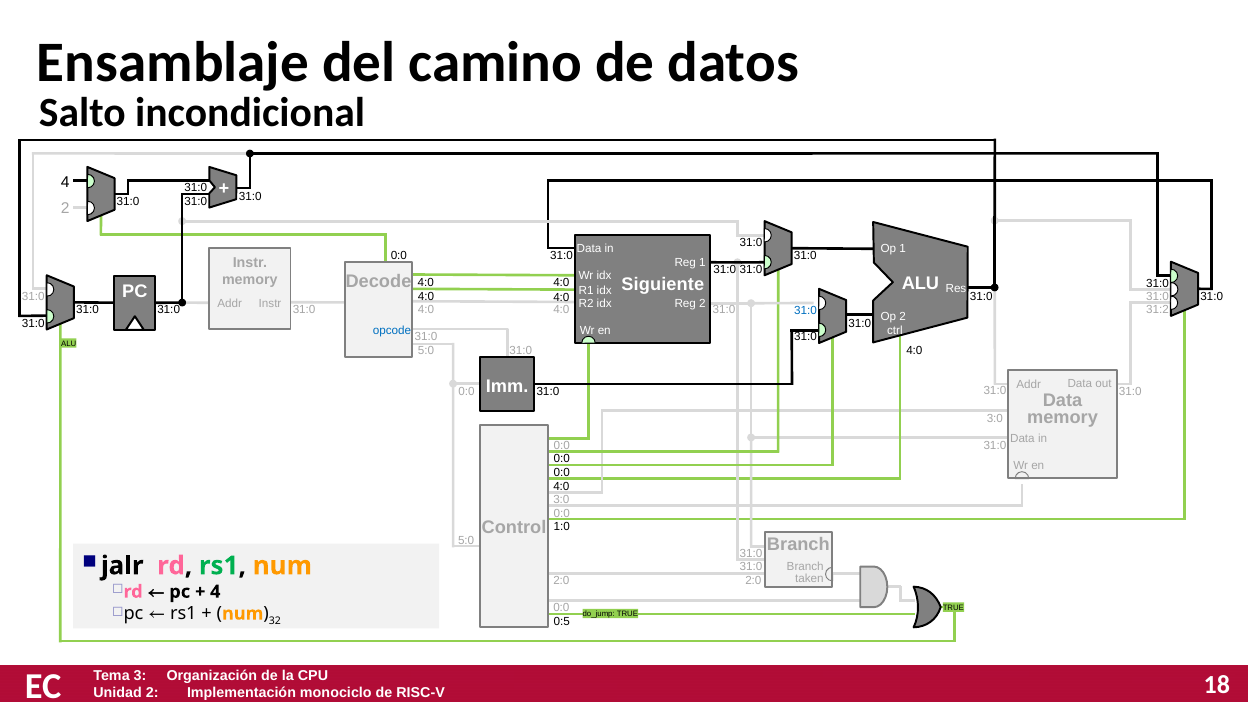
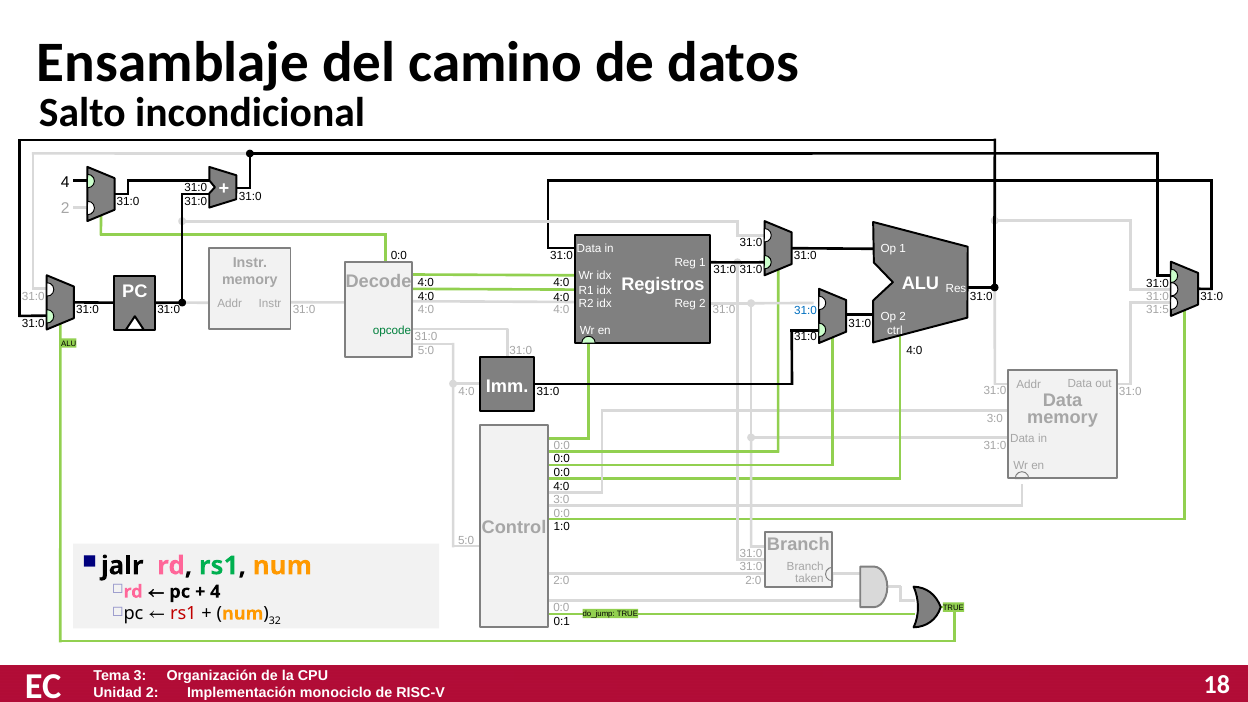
Siguiente: Siguiente -> Registros (663, 285)
31:2: 31:2 -> 31:5 (1158, 310)
opcode colour: blue -> green (392, 330)
0:0: 0:0 -> 4:0 (467, 391)
rs1 colour: black -> red (183, 614)
0:5: 0:5 -> 0:1 (562, 621)
